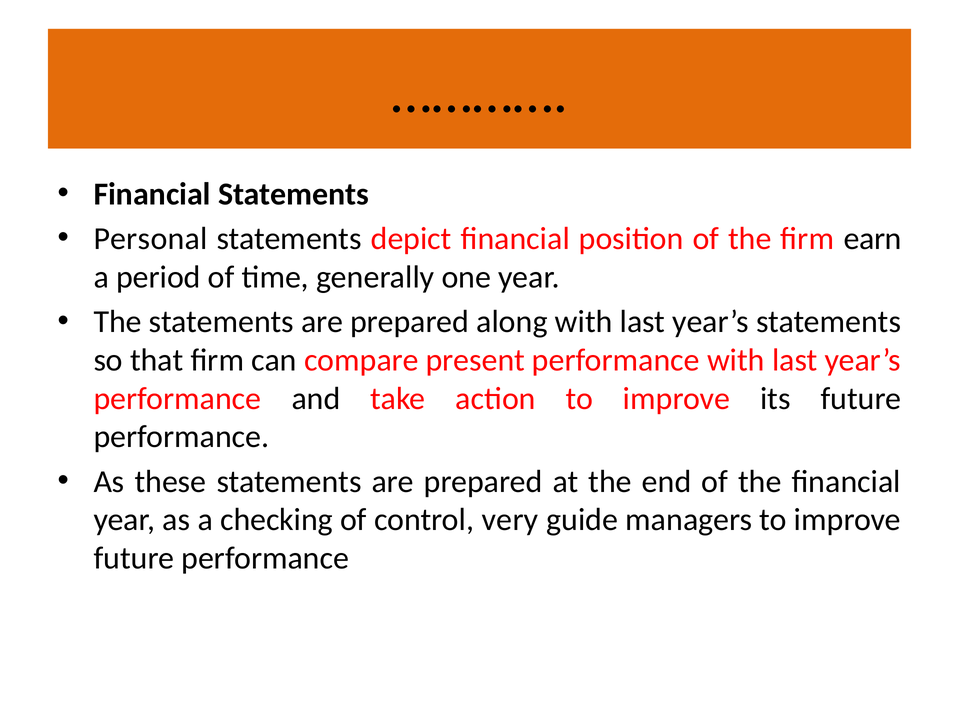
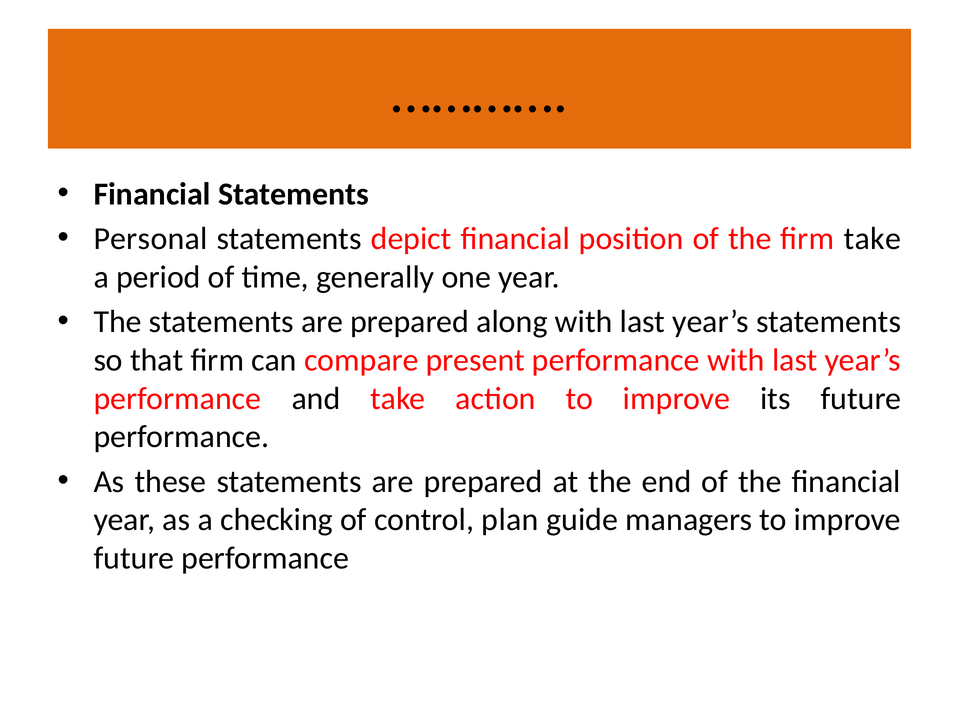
firm earn: earn -> take (872, 239)
very: very -> plan (510, 520)
